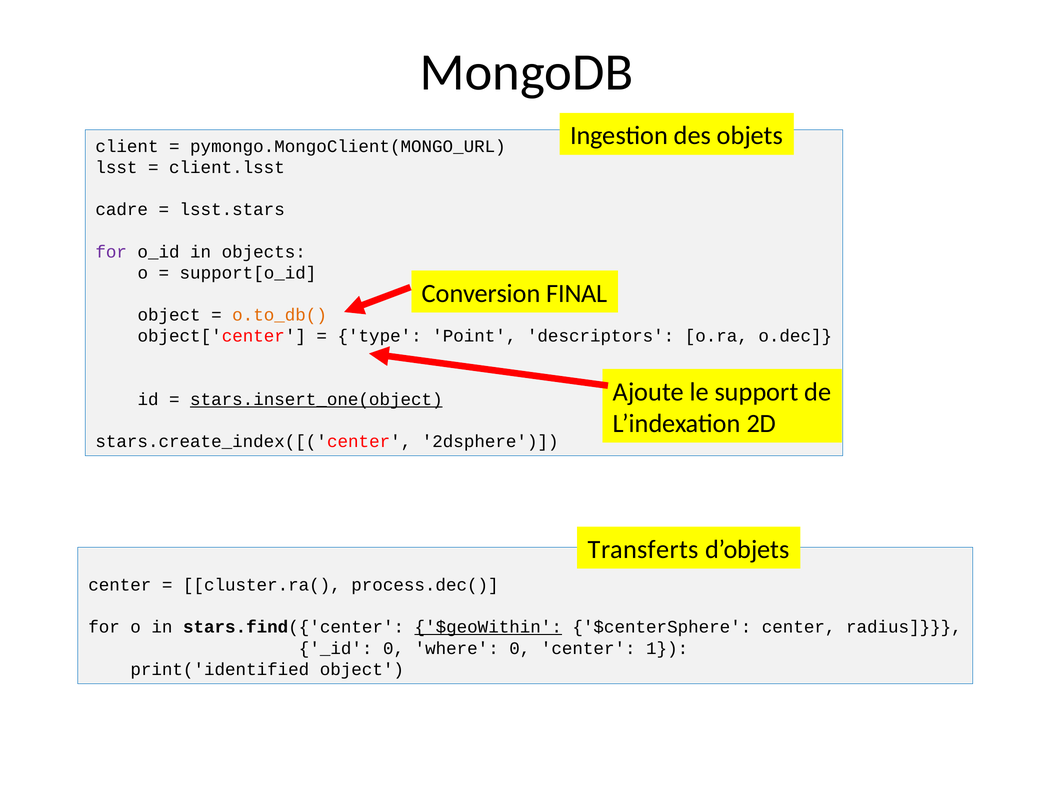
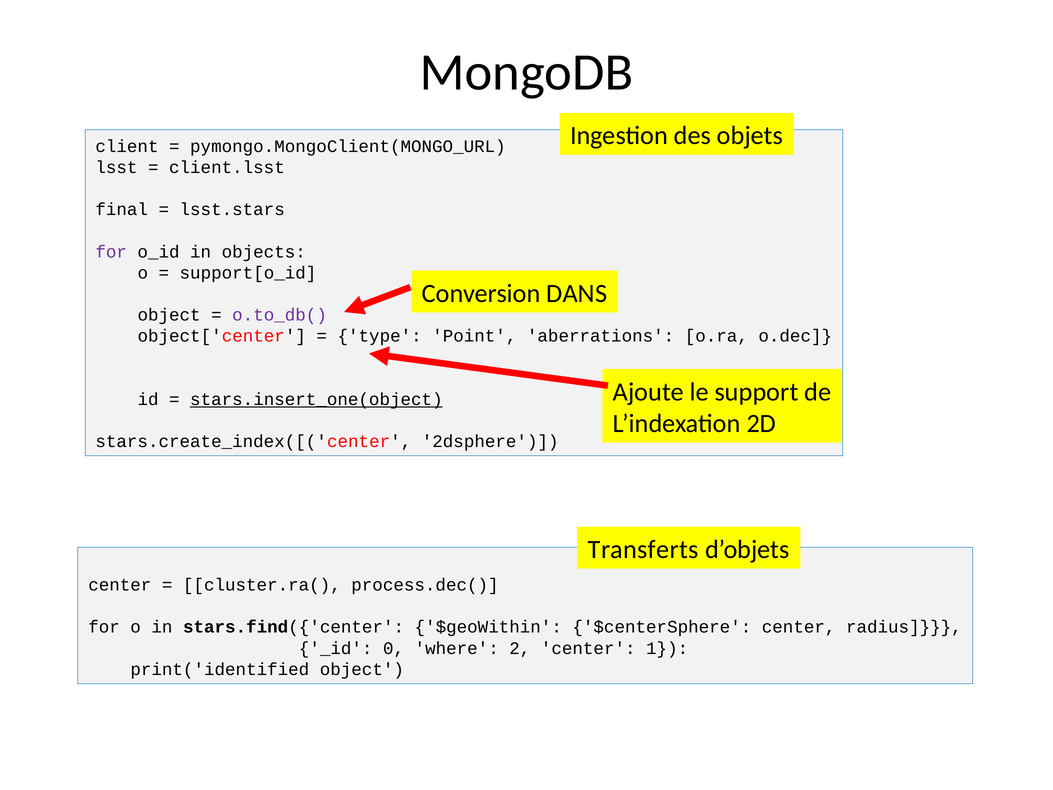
cadre: cadre -> final (122, 210)
FINAL: FINAL -> DANS (577, 293)
o.to_db( colour: orange -> purple (280, 315)
descriptors: descriptors -> aberrations (601, 336)
$geoWithin underline: present -> none (488, 627)
where 0: 0 -> 2 (520, 648)
